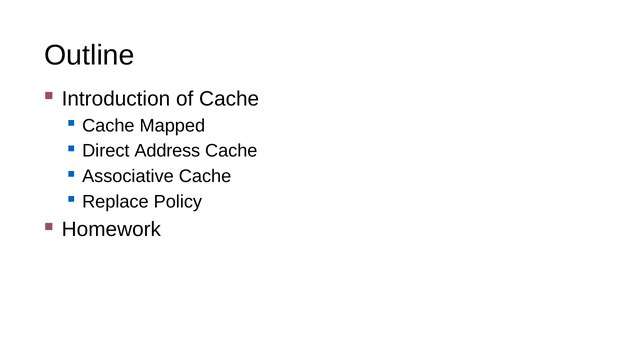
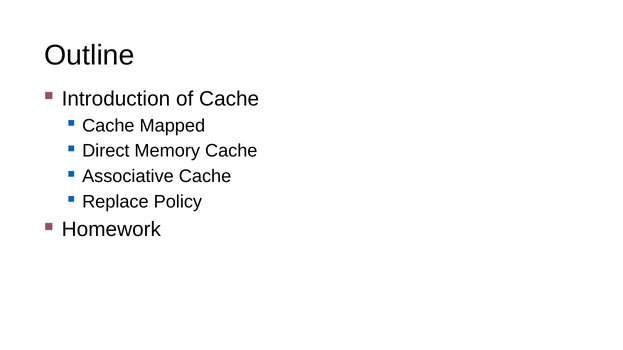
Address: Address -> Memory (167, 151)
